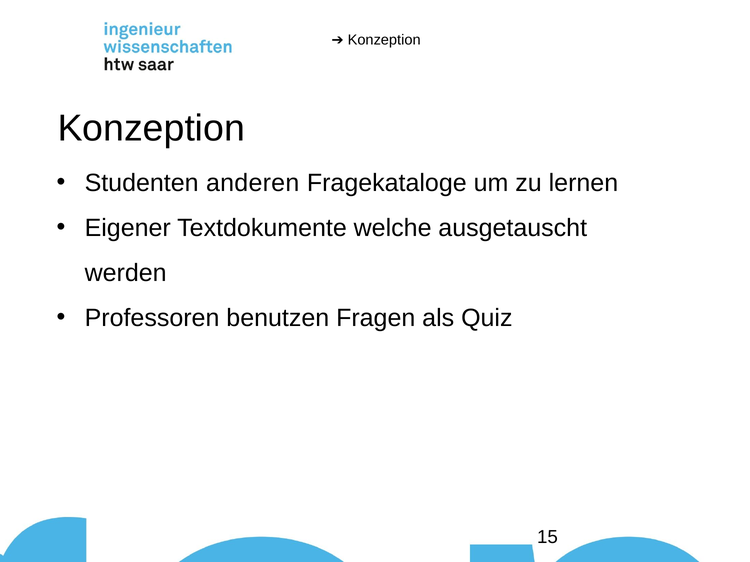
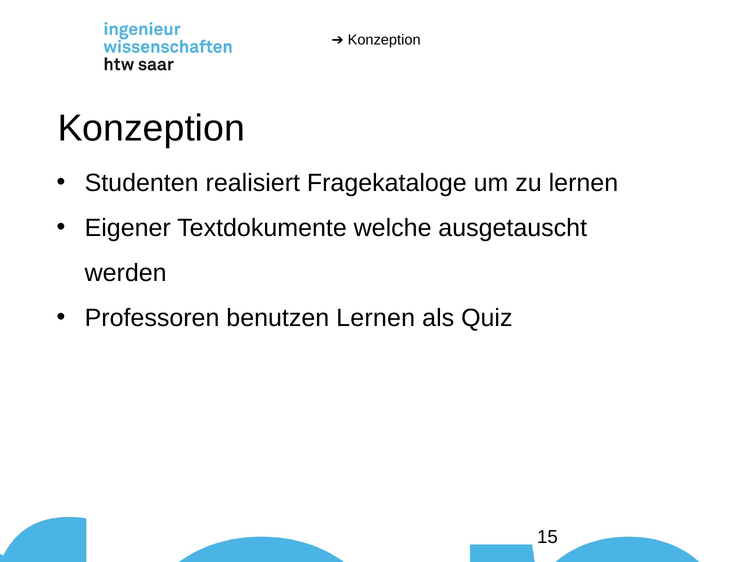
anderen: anderen -> realisiert (253, 183)
benutzen Fragen: Fragen -> Lernen (376, 318)
